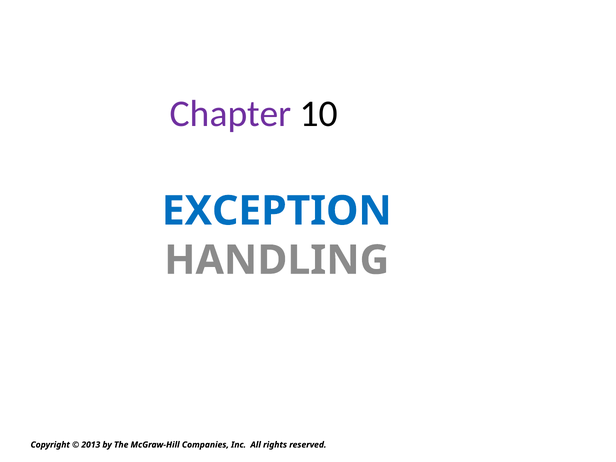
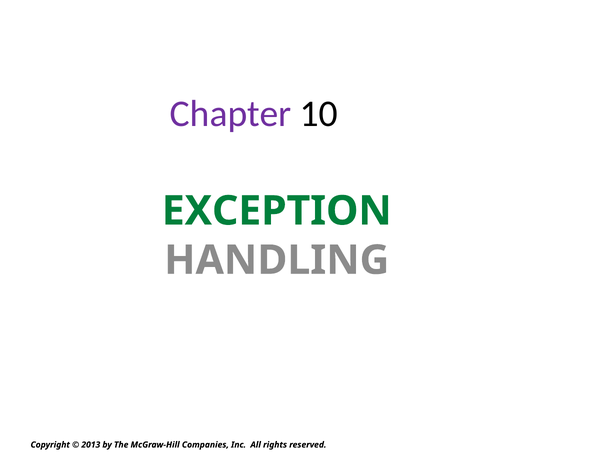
EXCEPTION colour: blue -> green (277, 211)
